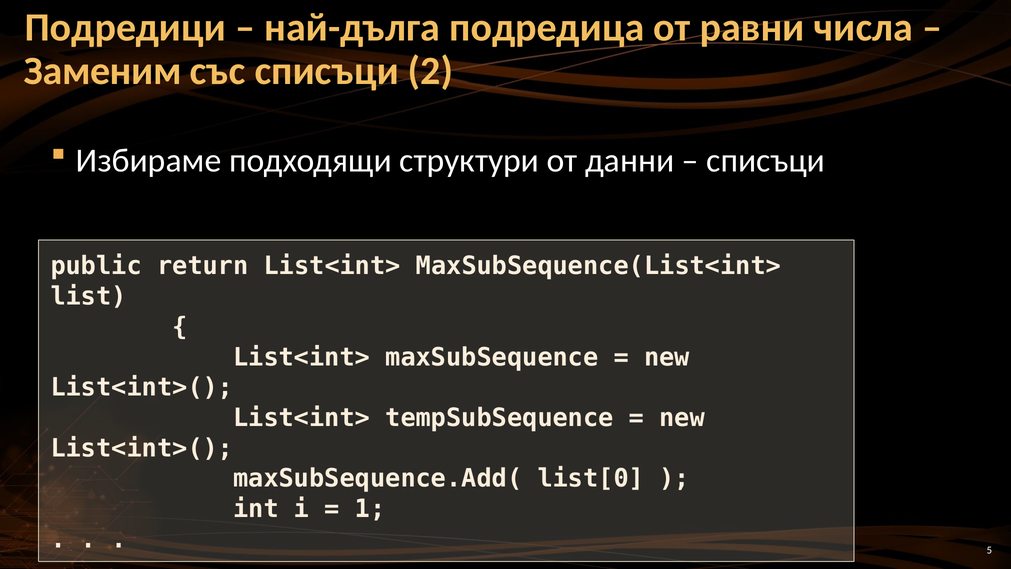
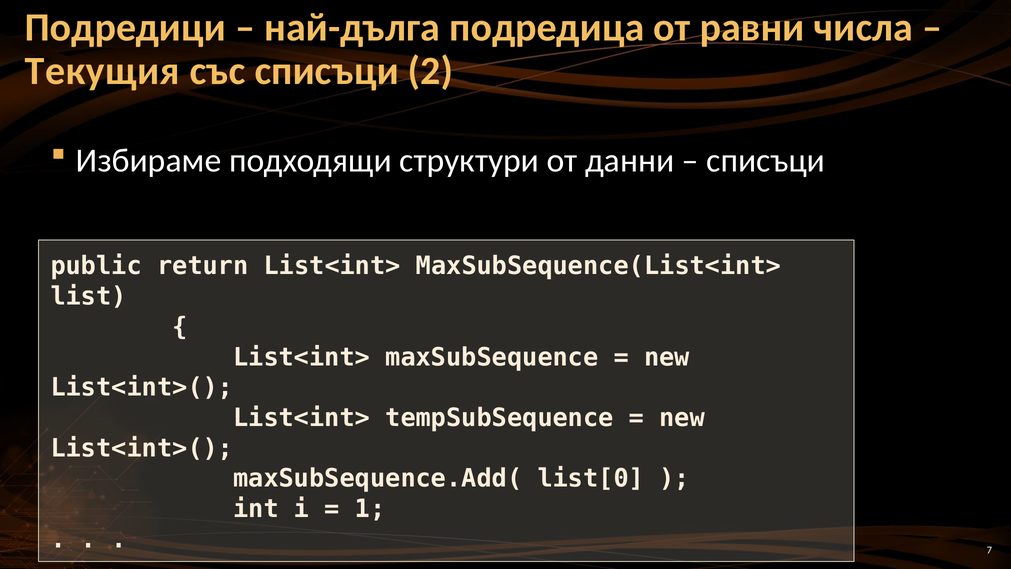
Заменим: Заменим -> Текущия (102, 71)
5: 5 -> 7 (989, 550)
